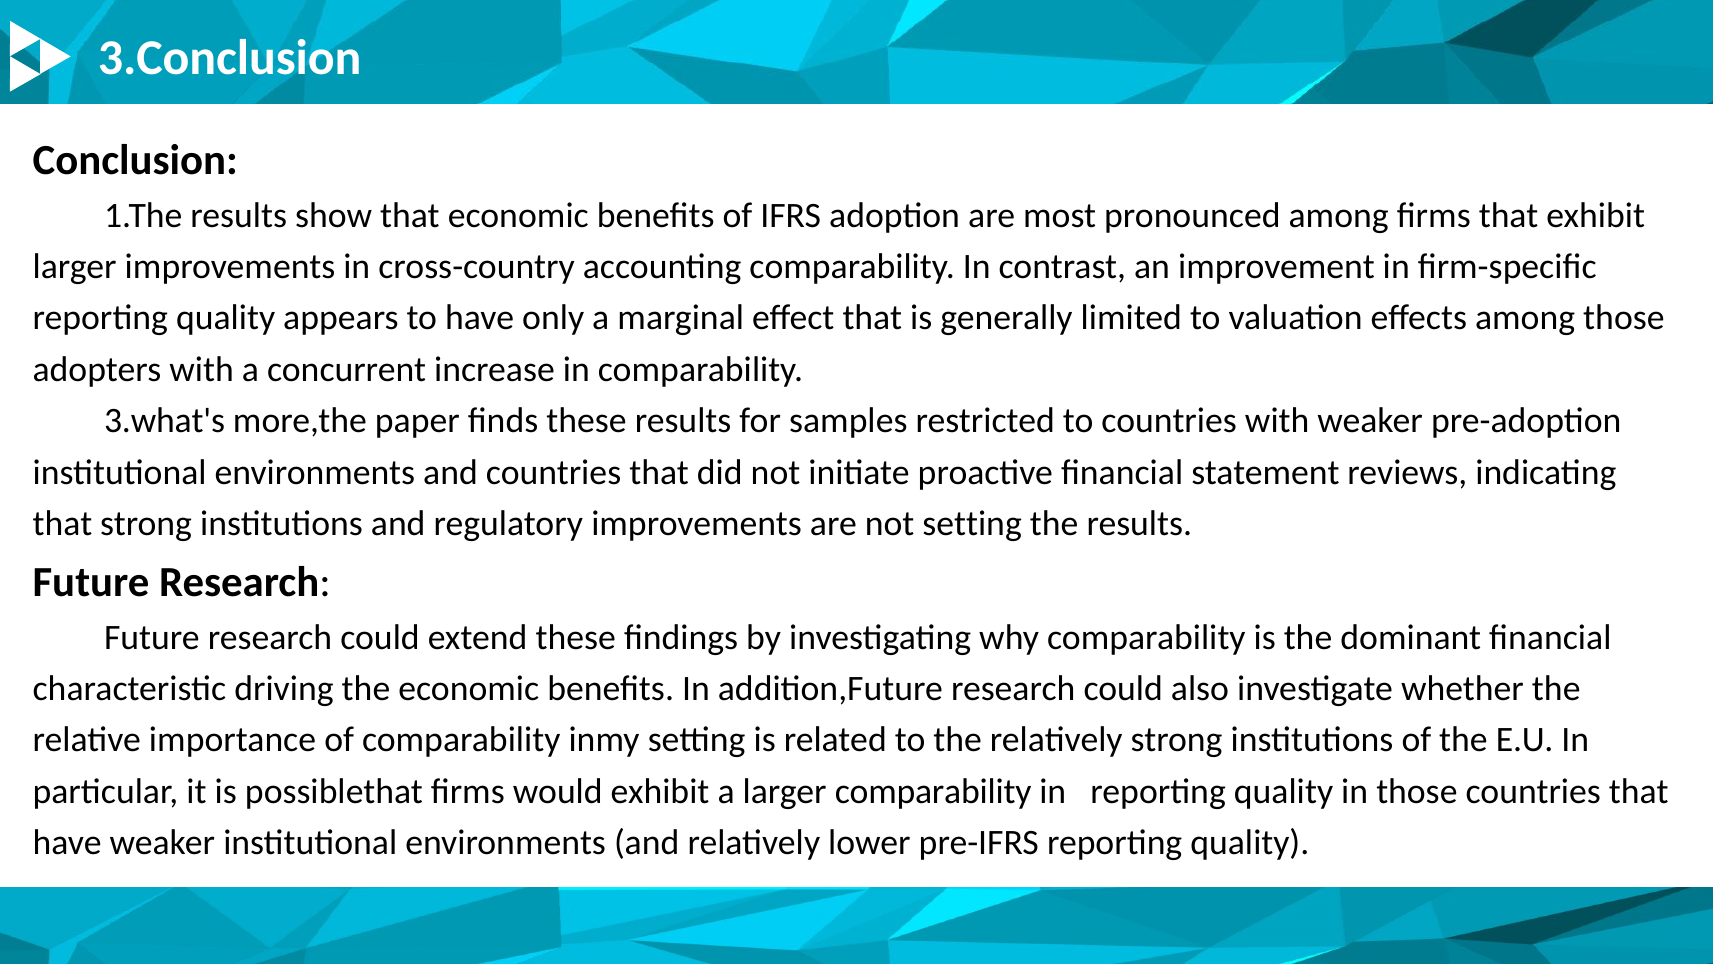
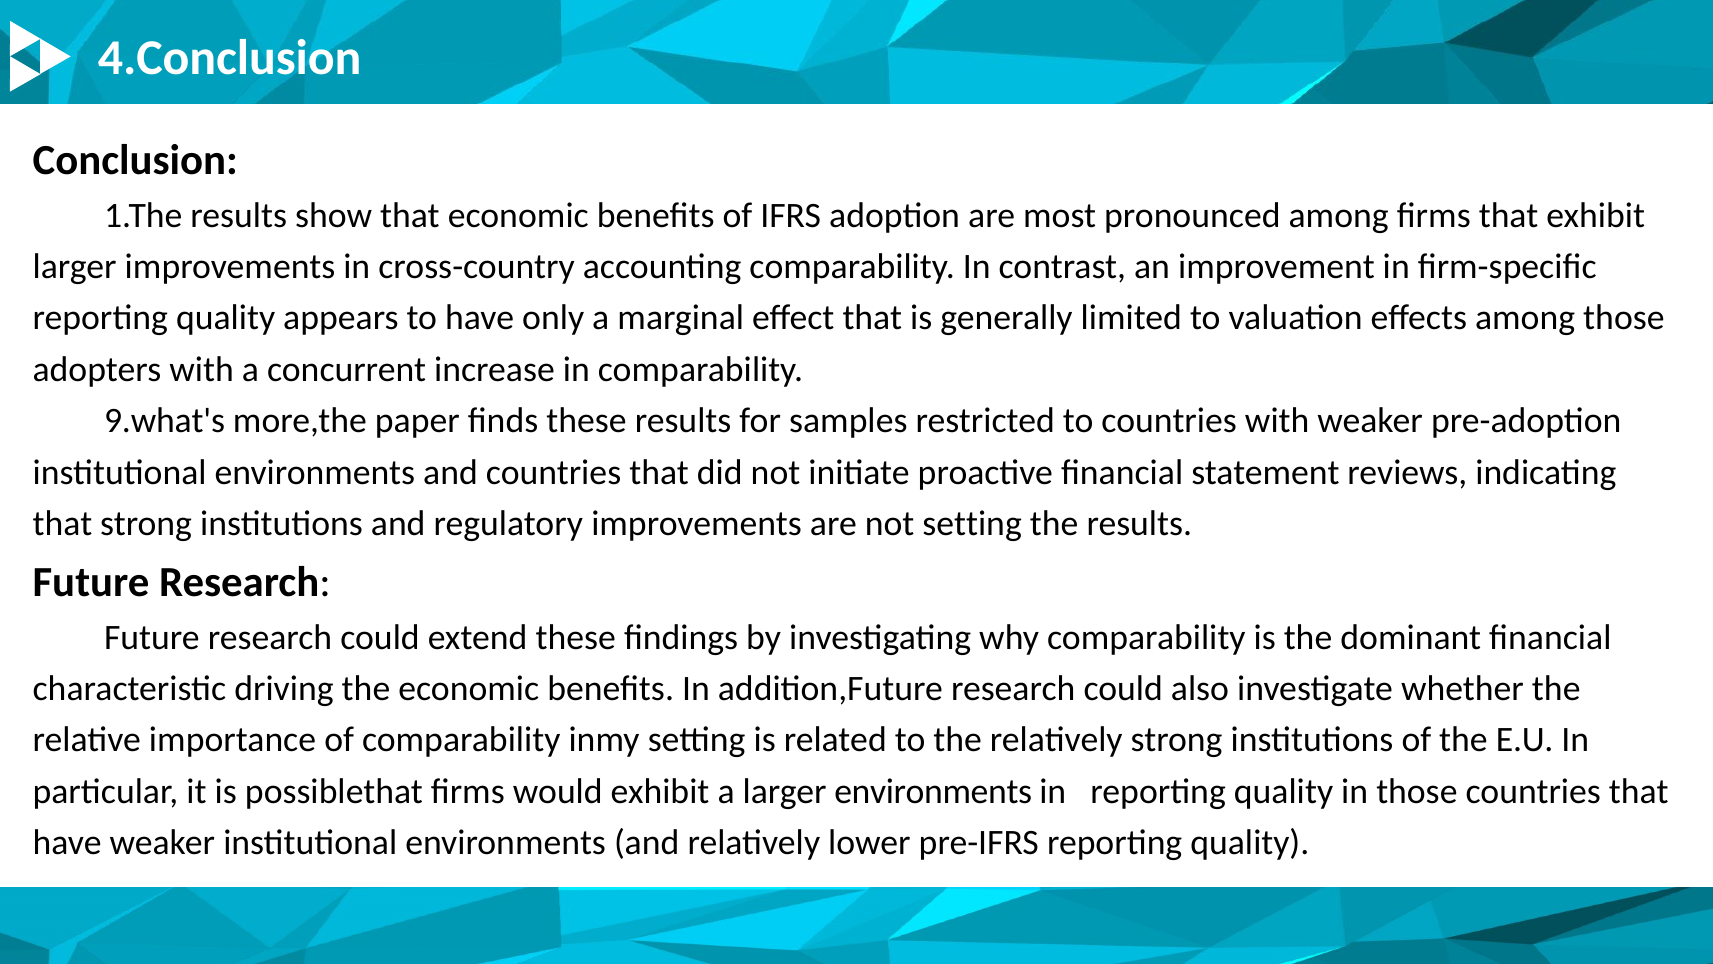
3.Conclusion: 3.Conclusion -> 4.Conclusion (230, 58)
3.what's: 3.what's -> 9.what's (165, 421)
larger comparability: comparability -> environments (933, 791)
